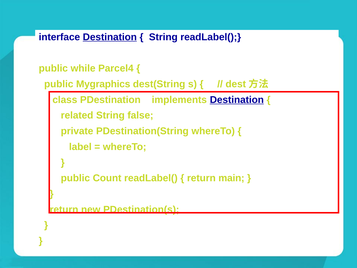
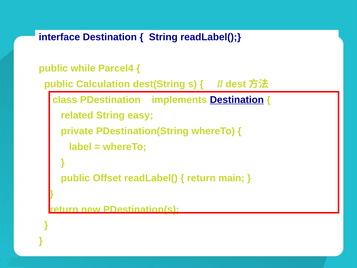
Destination underline: present -> none (110, 37)
Mygraphics: Mygraphics -> Calculation (103, 84)
false: false -> easy (140, 115)
Count: Count -> Offset (107, 178)
